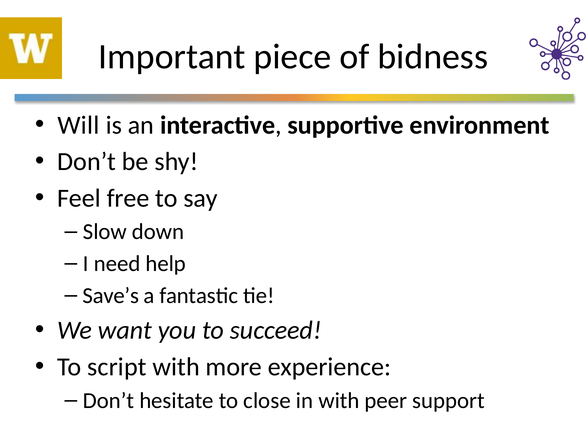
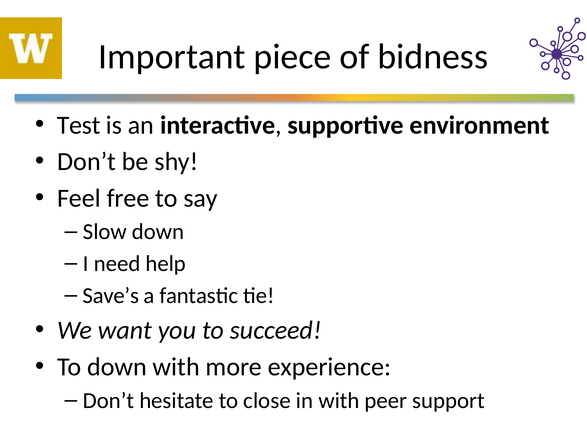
Will: Will -> Test (79, 125)
To script: script -> down (117, 367)
